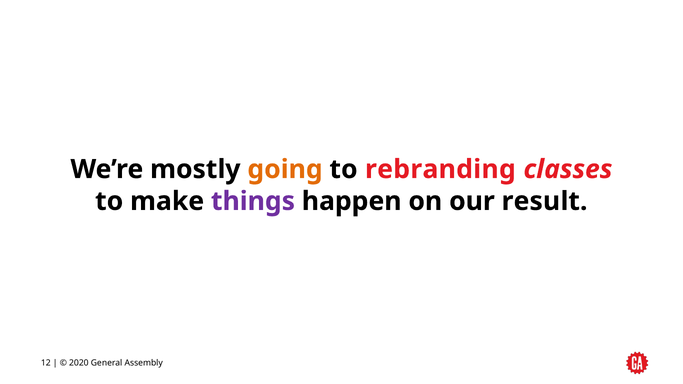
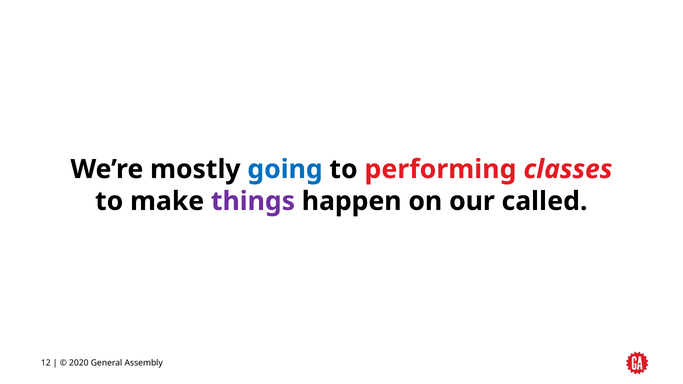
going colour: orange -> blue (285, 169)
rebranding: rebranding -> performing (440, 169)
result: result -> called (545, 201)
